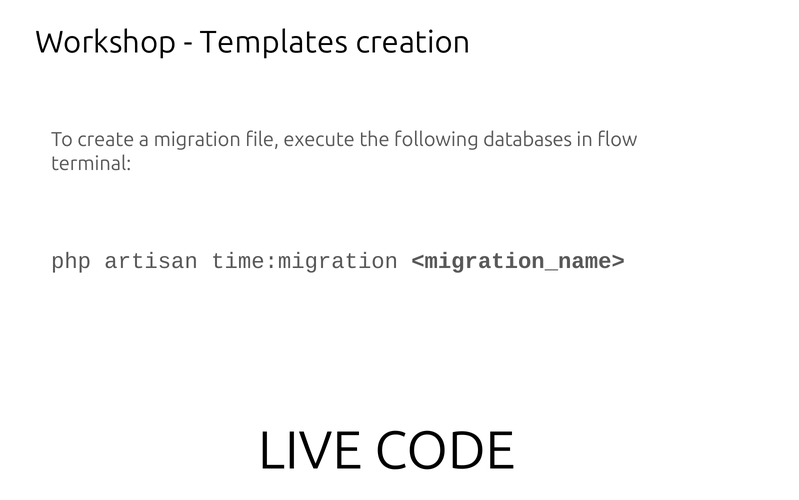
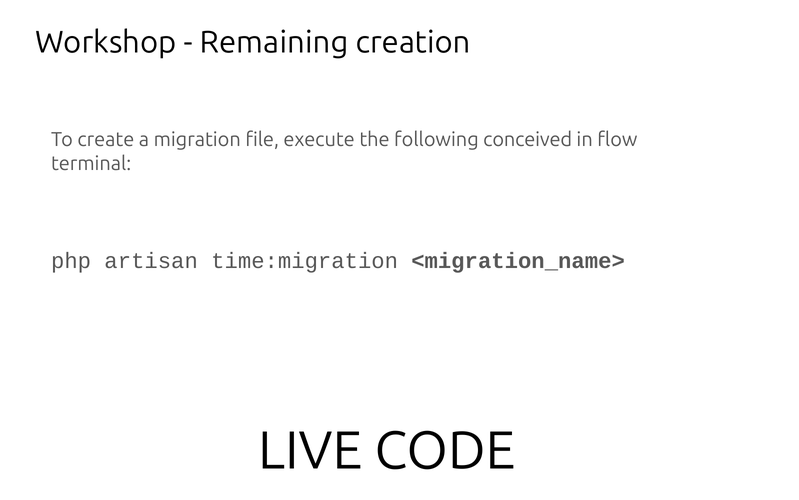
Templates: Templates -> Remaining (274, 42)
databases: databases -> conceived (528, 139)
